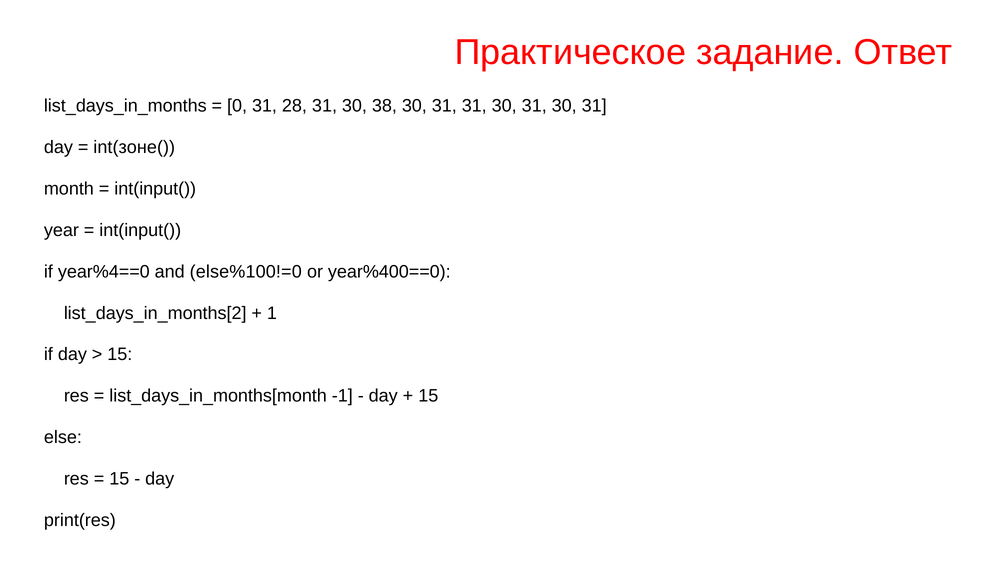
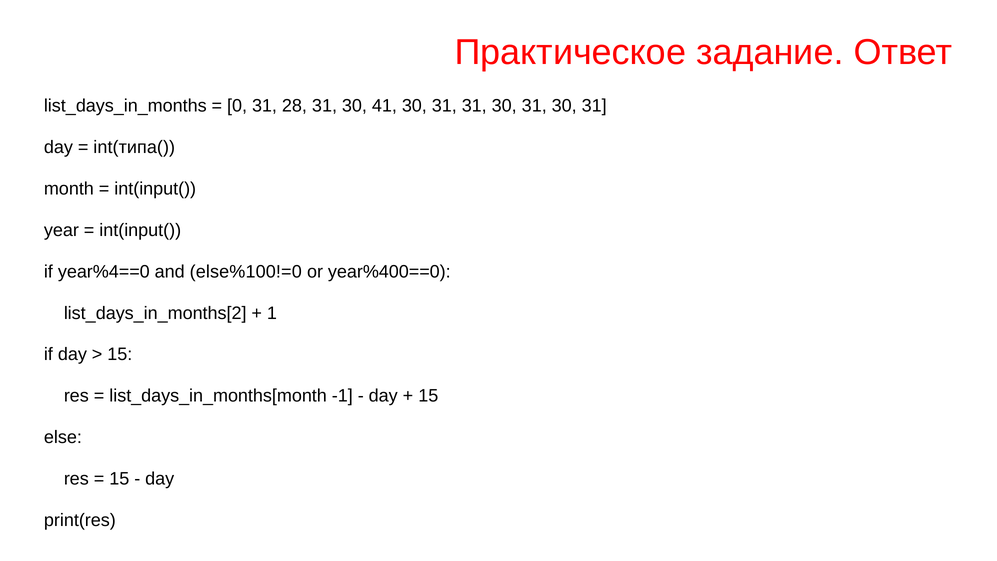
38: 38 -> 41 (384, 106)
int(зоне(: int(зоне( -> int(типа( (134, 147)
